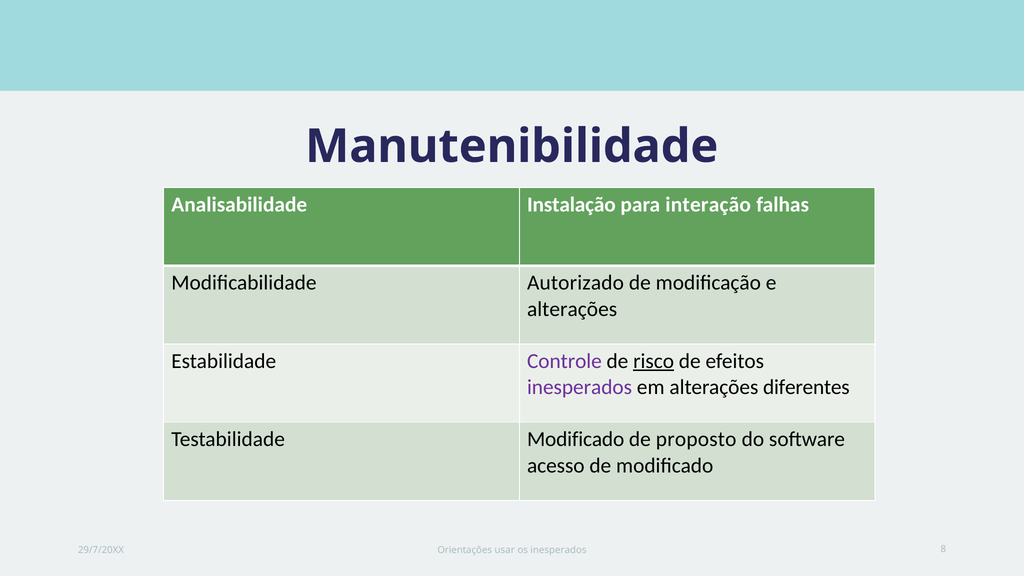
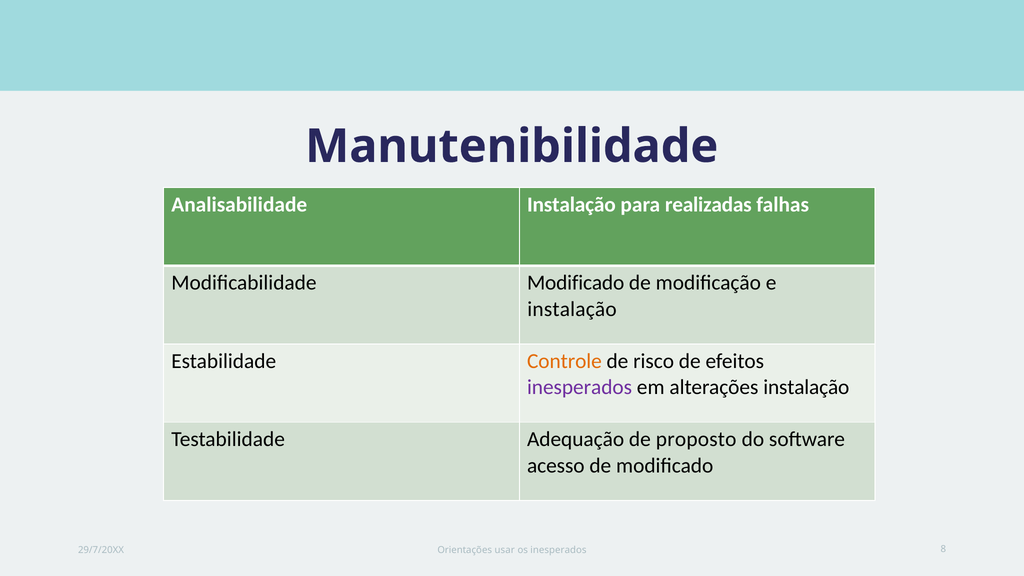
interação: interação -> realizadas (708, 205)
Modificabilidade Autorizado: Autorizado -> Modificado (576, 283)
alterações: alterações -> instalação (572, 309)
Controle colour: purple -> orange (564, 361)
risco underline: present -> none (654, 361)
alterações diferentes: diferentes -> instalação (806, 387)
Testabilidade Modificado: Modificado -> Adequação (576, 439)
